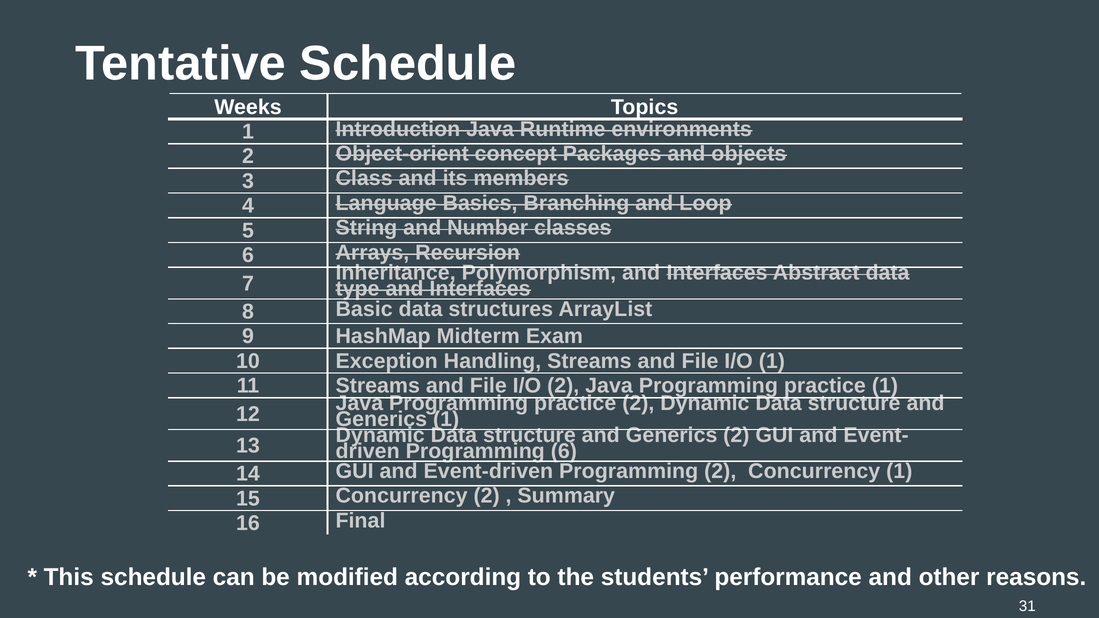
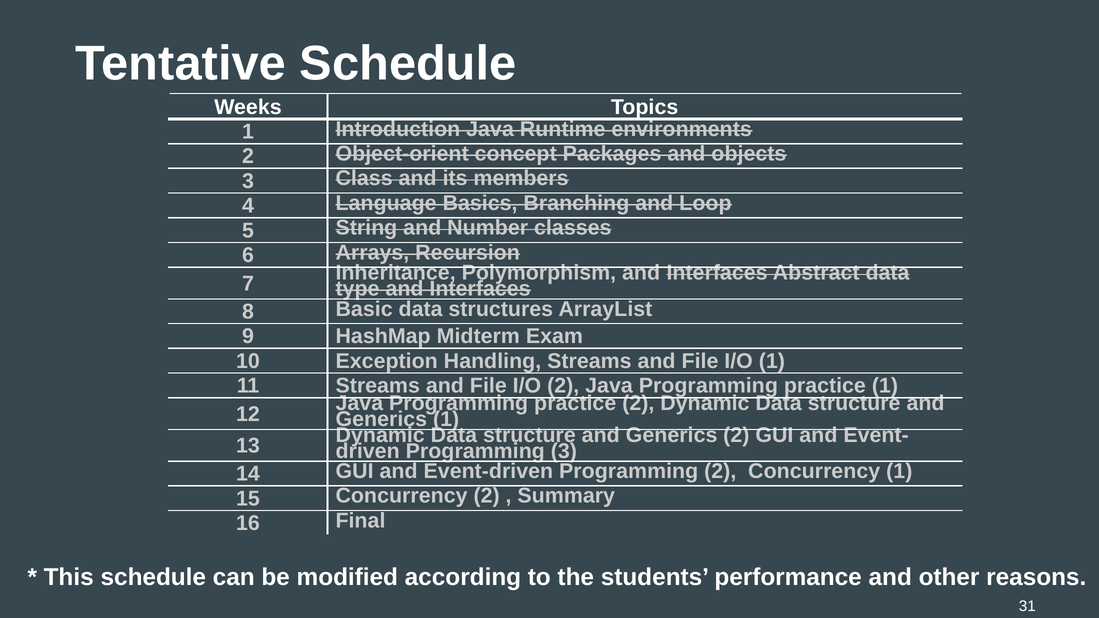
Programming 6: 6 -> 3 (564, 451)
